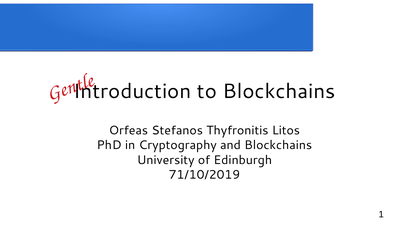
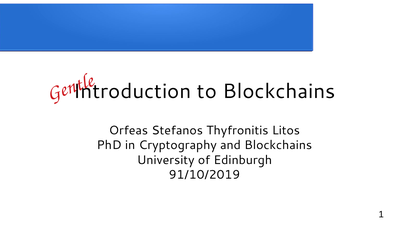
71/10/2019: 71/10/2019 -> 91/10/2019 (204, 175)
